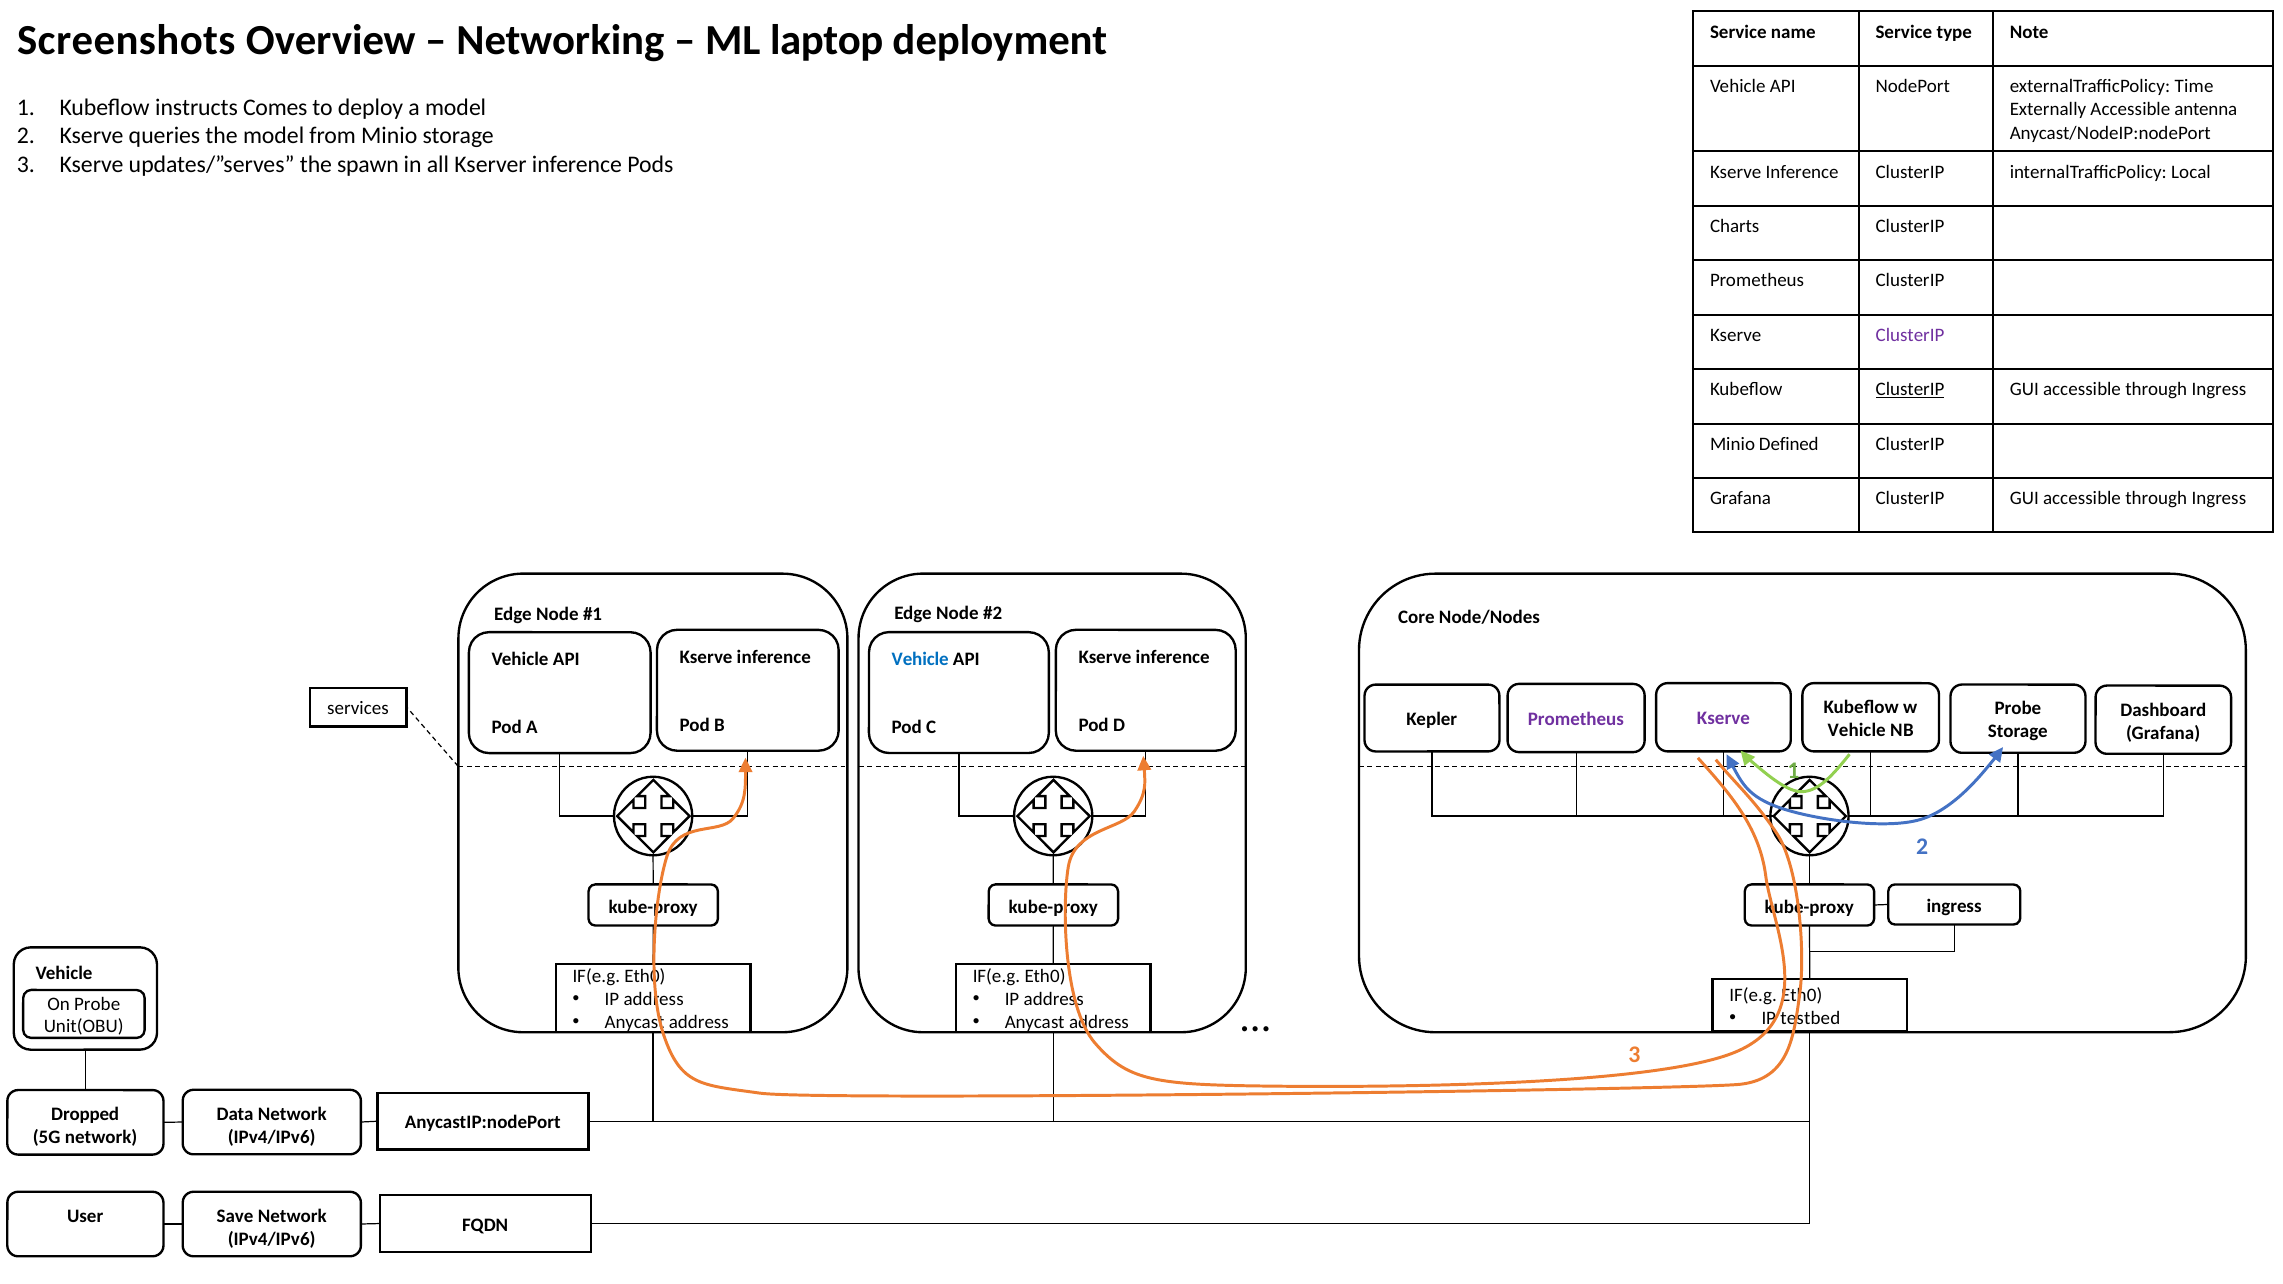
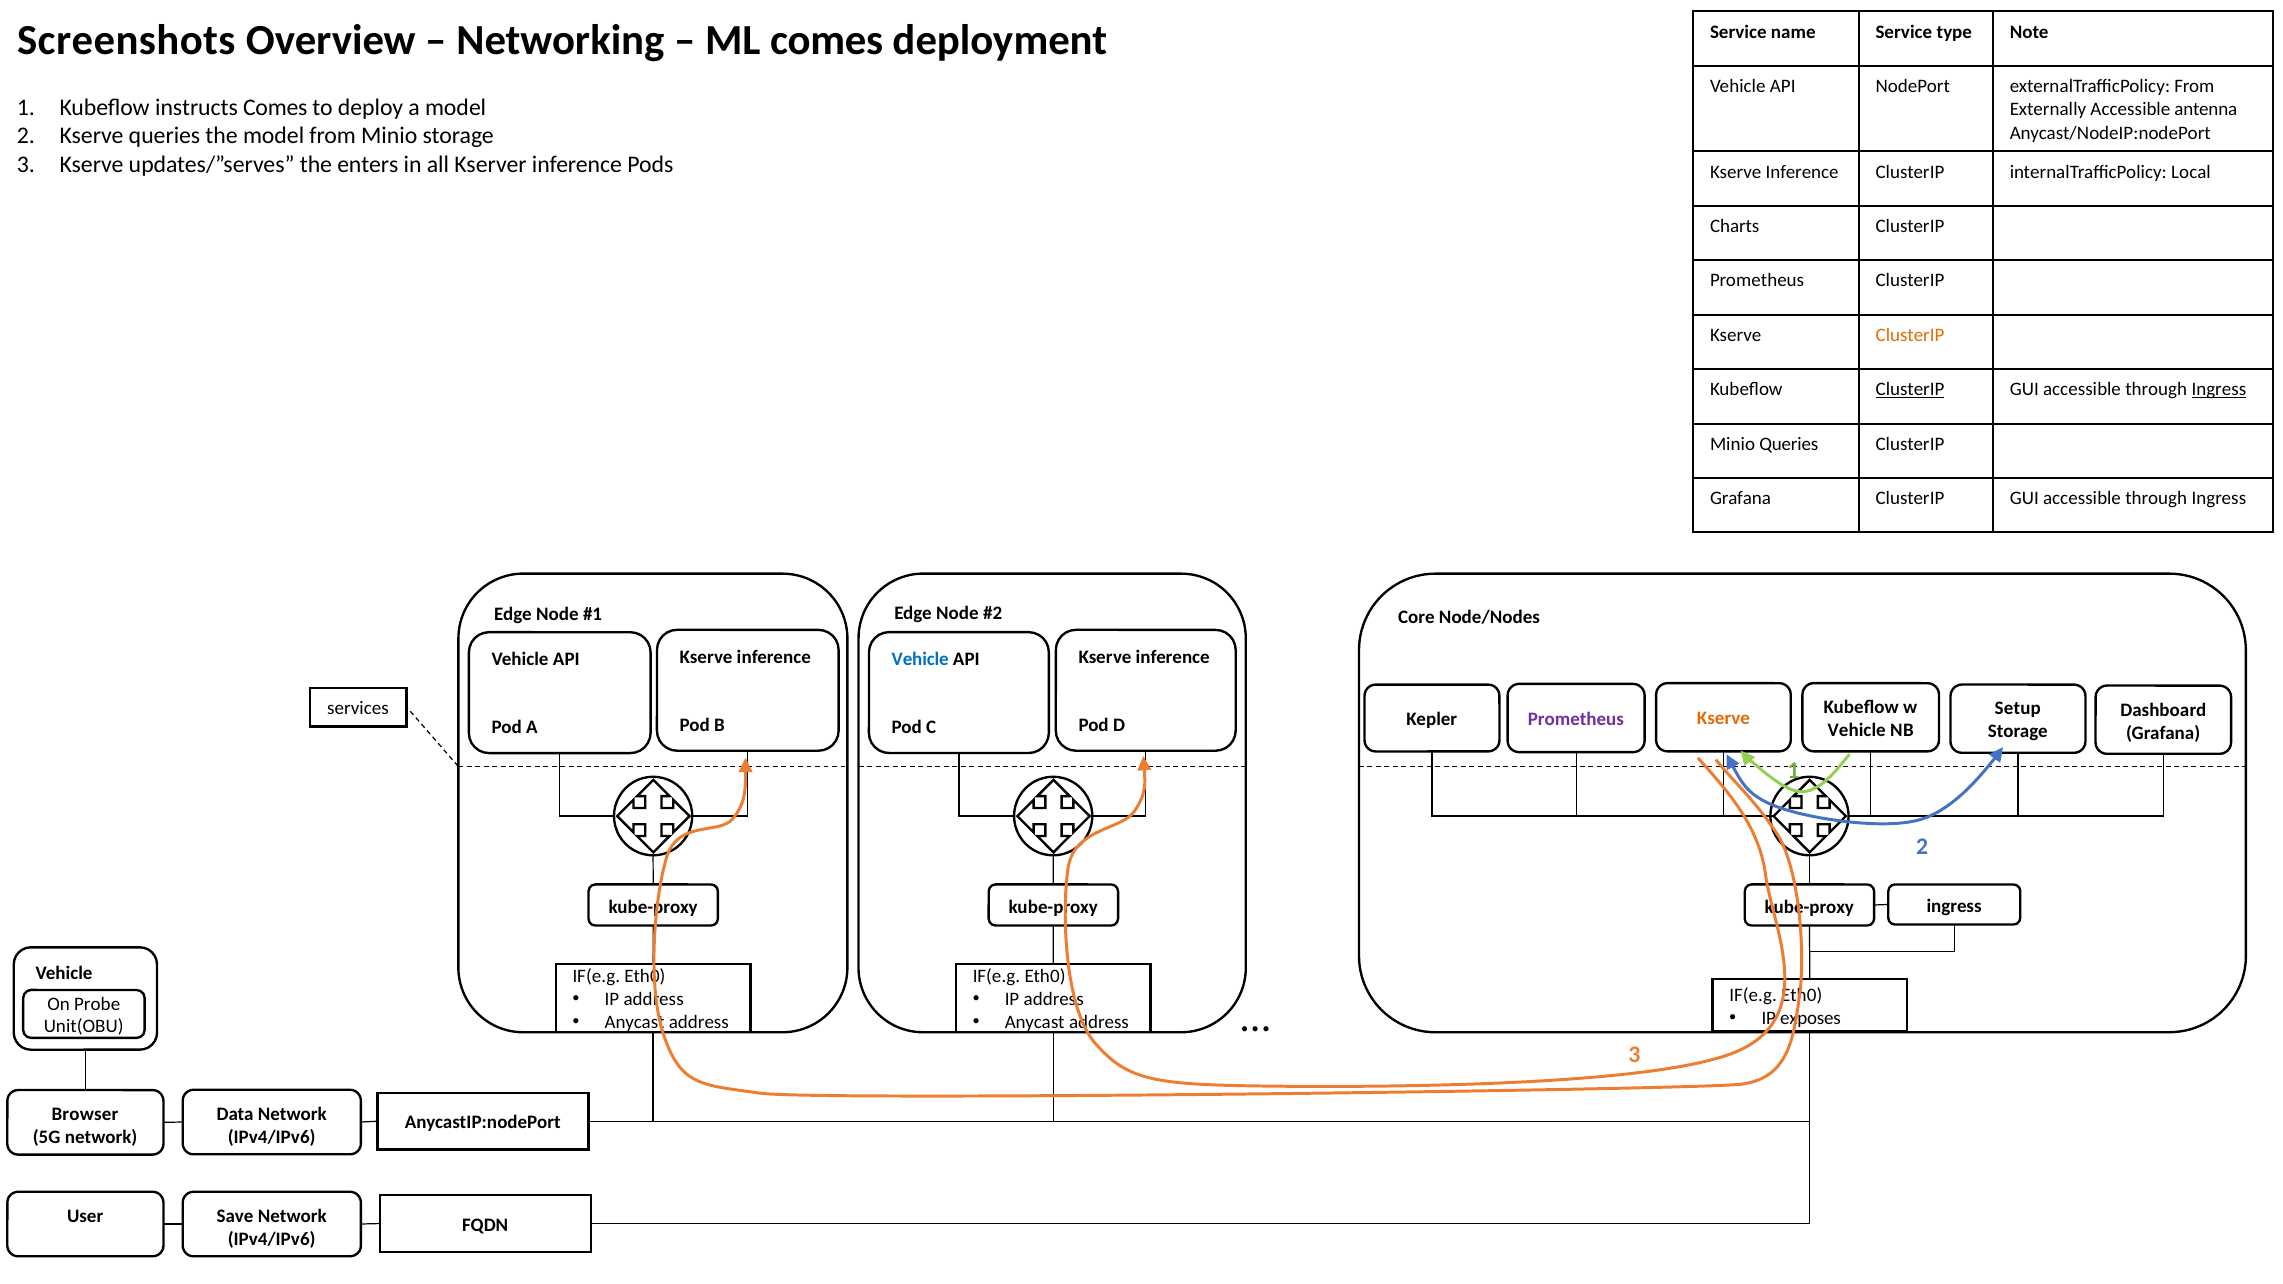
ML laptop: laptop -> comes (827, 40)
externalTrafficPolicy Time: Time -> From (2194, 86)
spawn: spawn -> enters (368, 165)
ClusterIP colour: purple -> orange (1910, 335)
Ingress underline: none -> present (2219, 390)
Minio Defined: Defined -> Queries (1789, 444)
Probe: Probe -> Setup (2018, 709)
Kserve colour: purple -> orange (1723, 719)
testbed: testbed -> exposes (1810, 1018)
Dropped: Dropped -> Browser (85, 1114)
